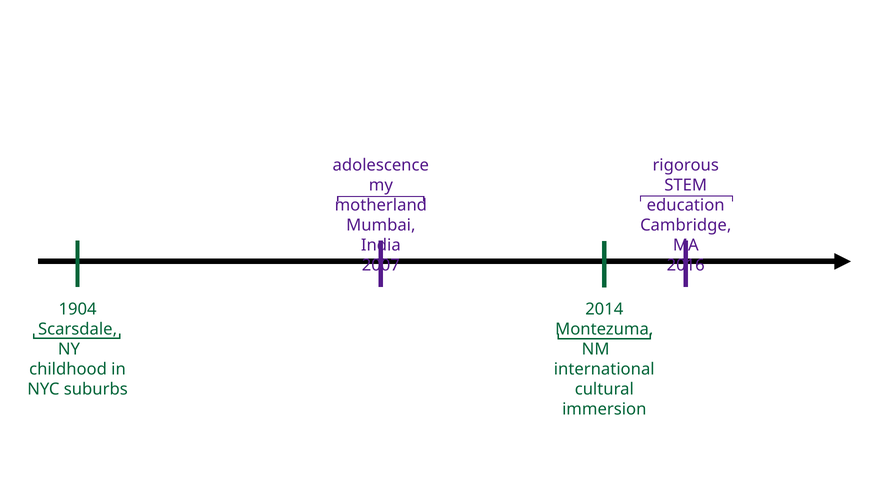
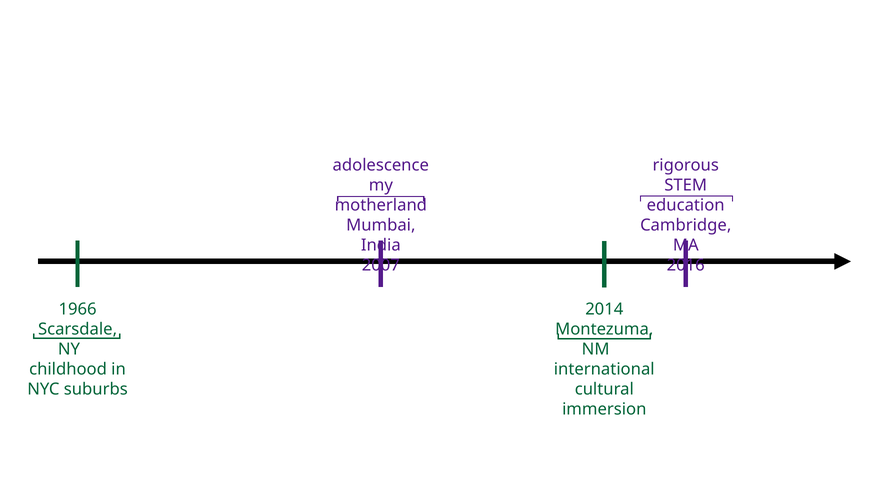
1904: 1904 -> 1966 (78, 309)
